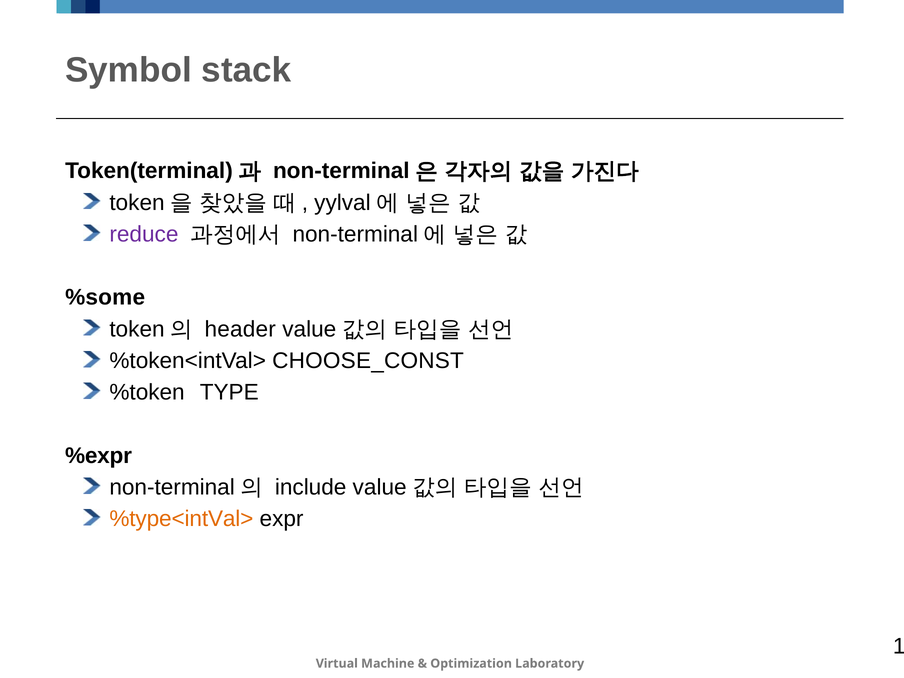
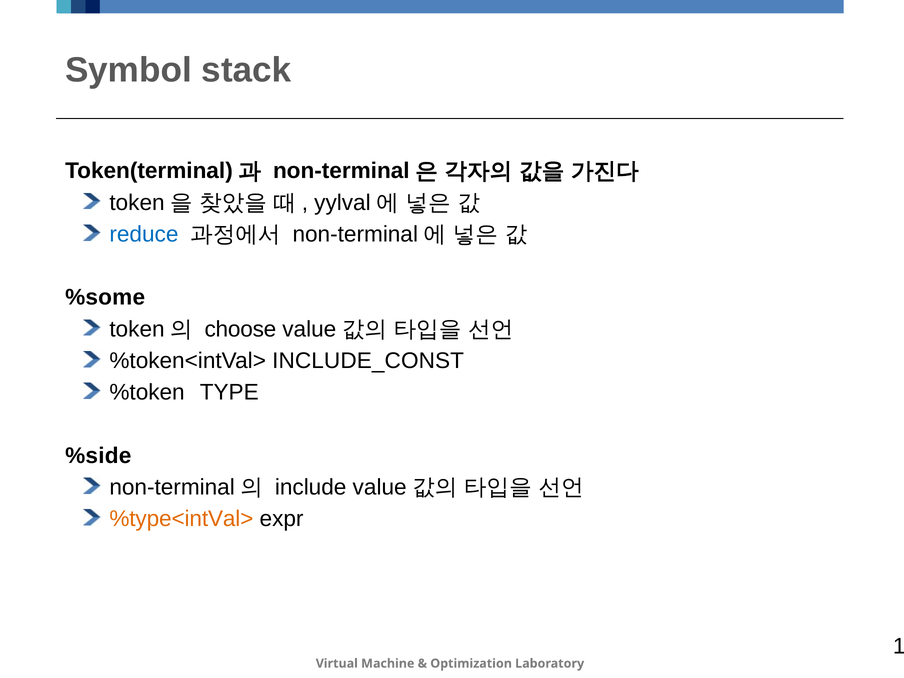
reduce colour: purple -> blue (144, 234)
header: header -> choose (240, 329)
CHOOSE_CONST: CHOOSE_CONST -> INCLUDE_CONST (368, 361)
%expr: %expr -> %side (98, 456)
